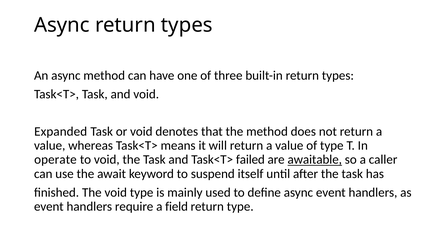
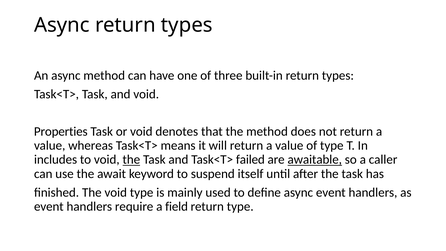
Expanded: Expanded -> Properties (61, 132)
operate: operate -> includes (56, 160)
the underline: none -> present (131, 160)
